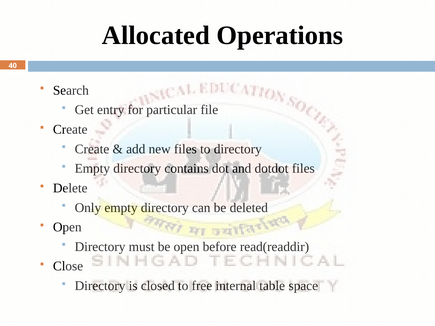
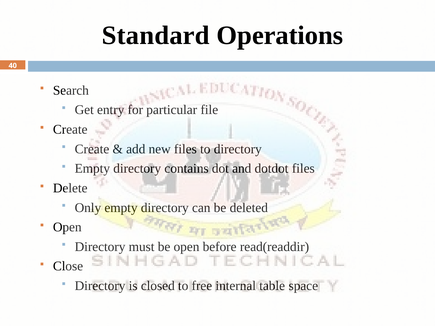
Allocated: Allocated -> Standard (156, 35)
